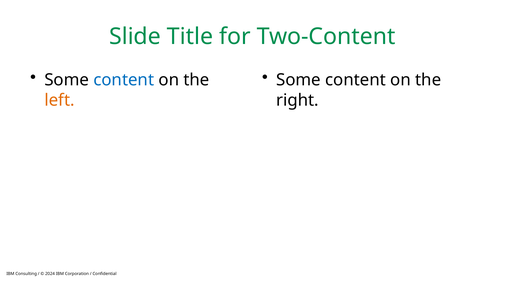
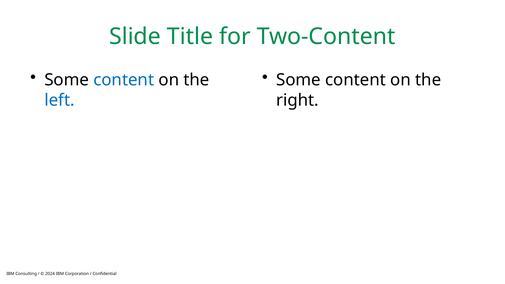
left colour: orange -> blue (60, 100)
